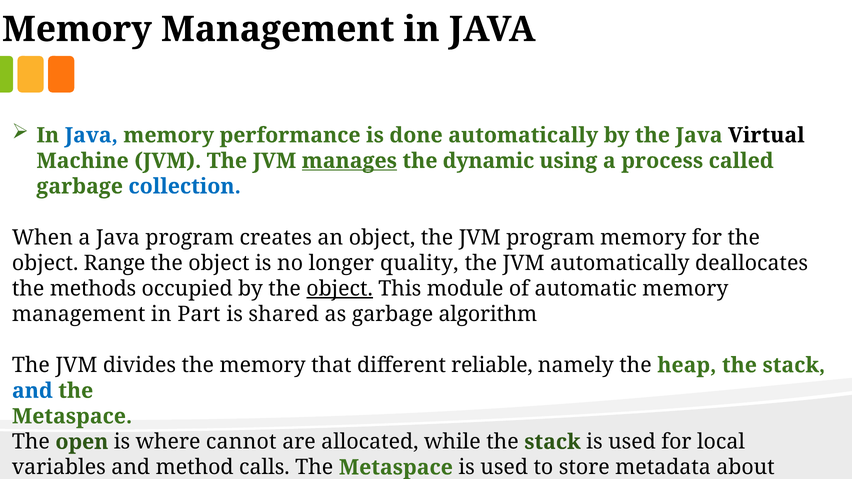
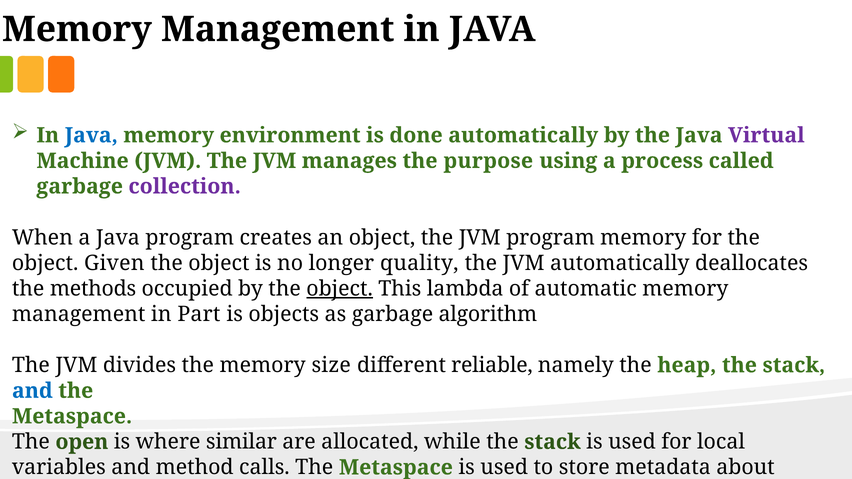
performance: performance -> environment (290, 135)
Virtual colour: black -> purple (766, 135)
manages underline: present -> none (349, 161)
dynamic: dynamic -> purpose (488, 161)
collection colour: blue -> purple (185, 187)
Range: Range -> Given (114, 263)
module: module -> lambda (465, 289)
shared: shared -> objects (284, 314)
that: that -> size (331, 366)
cannot: cannot -> similar (241, 442)
